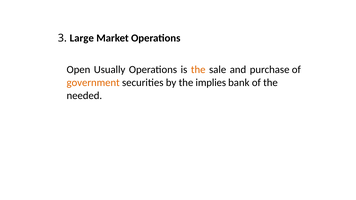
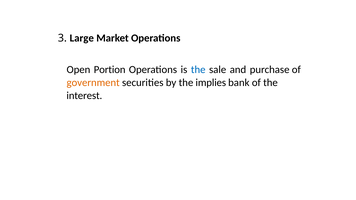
Usually: Usually -> Portion (110, 70)
the colour: orange -> blue (198, 70)
needed: needed -> interest (84, 96)
